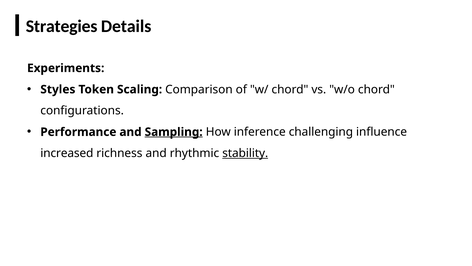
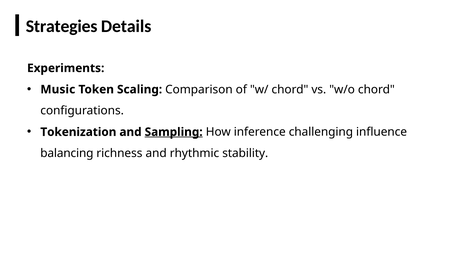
Styles: Styles -> Music (58, 89)
Performance: Performance -> Tokenization (78, 132)
increased: increased -> balancing (67, 153)
stability underline: present -> none (245, 153)
